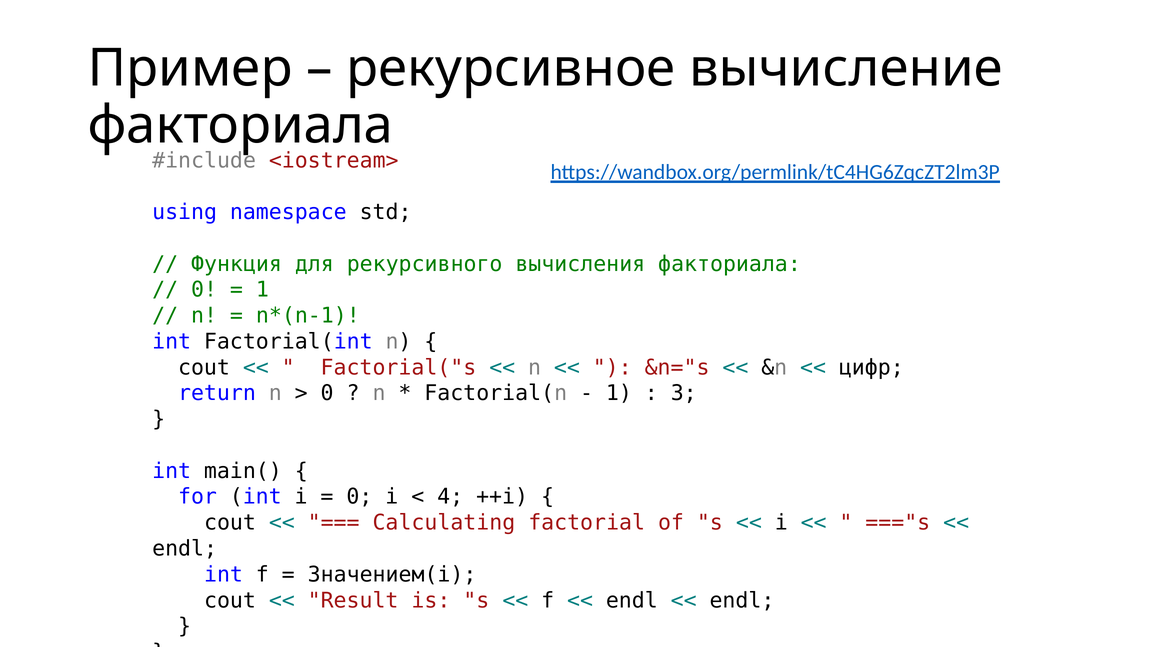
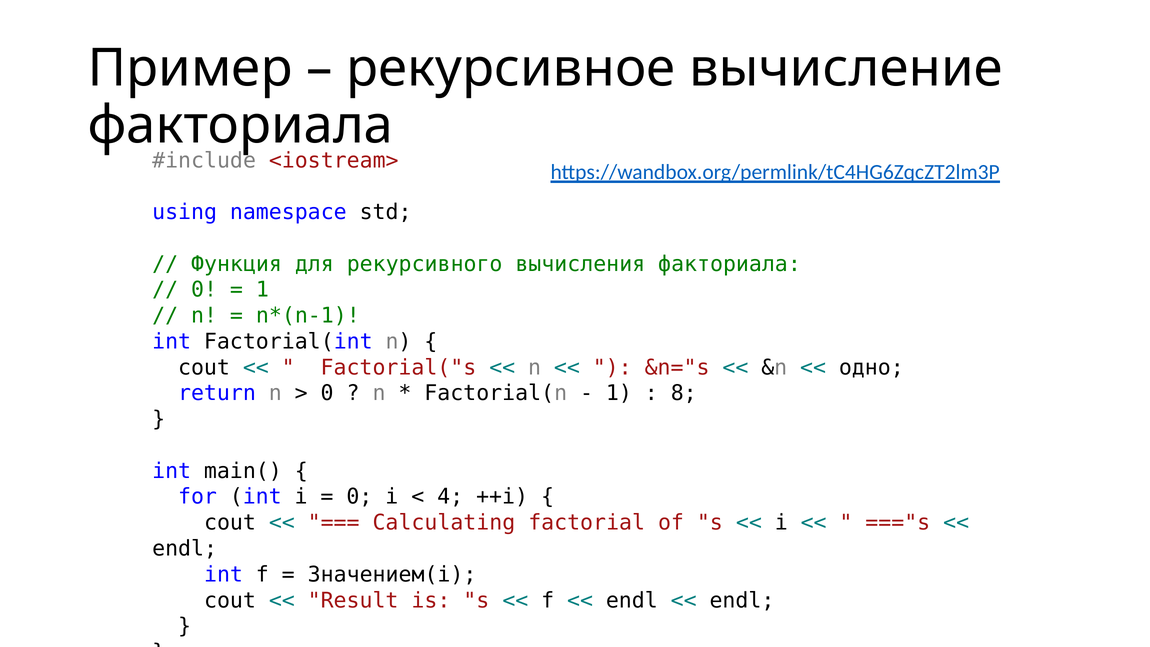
цифр: цифр -> одно (871, 367)
3: 3 -> 8 (684, 393)
